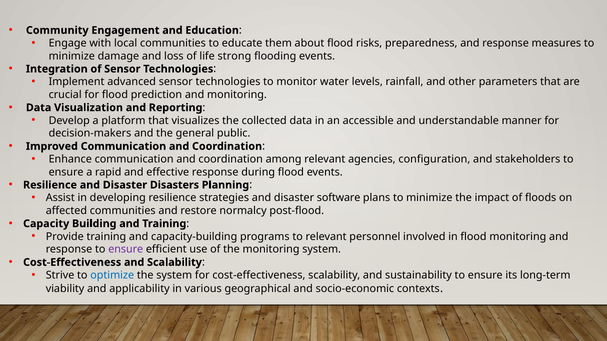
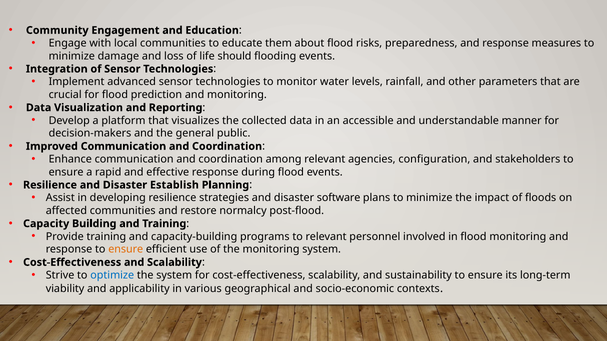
strong: strong -> should (235, 56)
Disasters: Disasters -> Establish (174, 185)
ensure colour: purple -> orange (126, 250)
